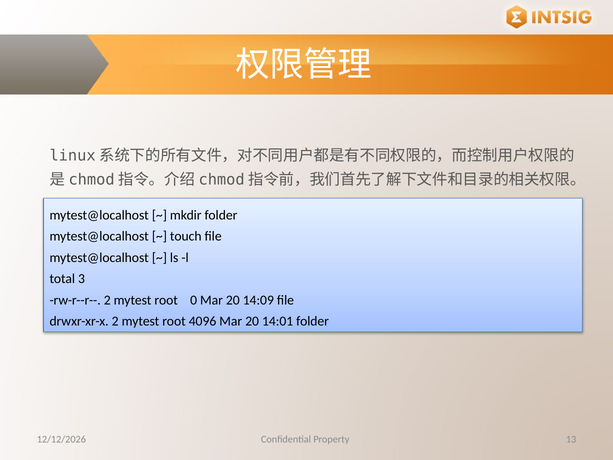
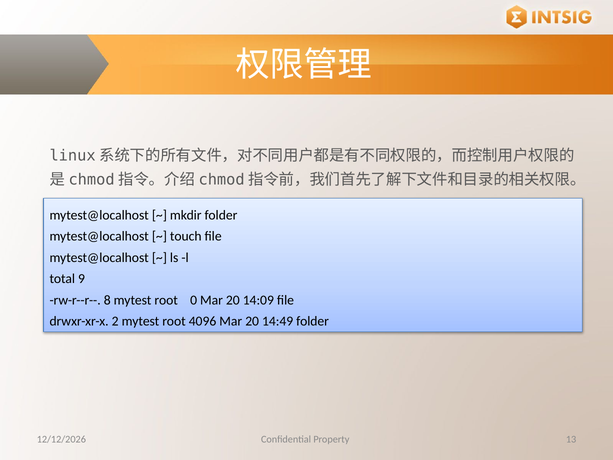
3: 3 -> 9 (82, 279)
rw-r--r-- 2: 2 -> 8 (107, 300)
14:01: 14:01 -> 14:49 (278, 321)
